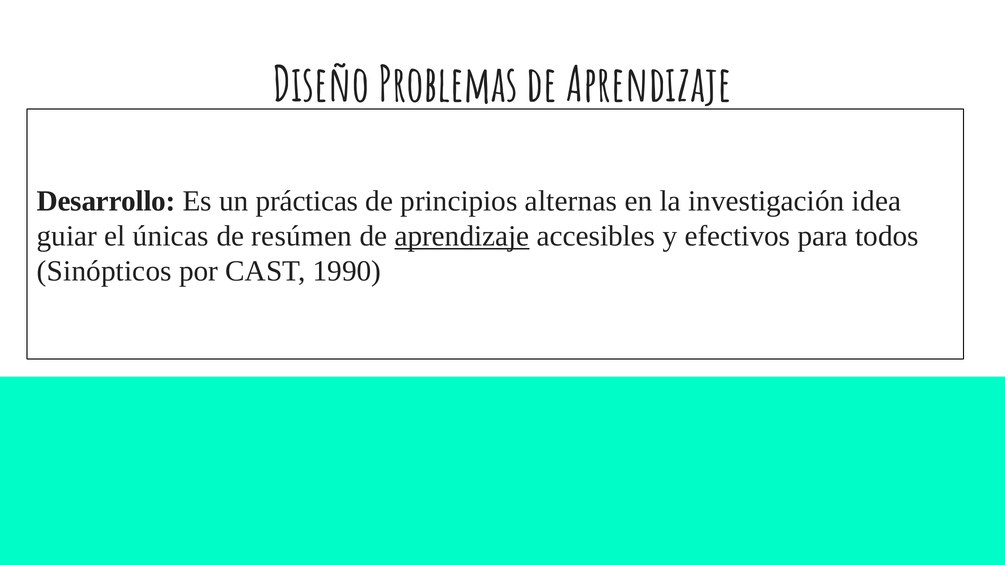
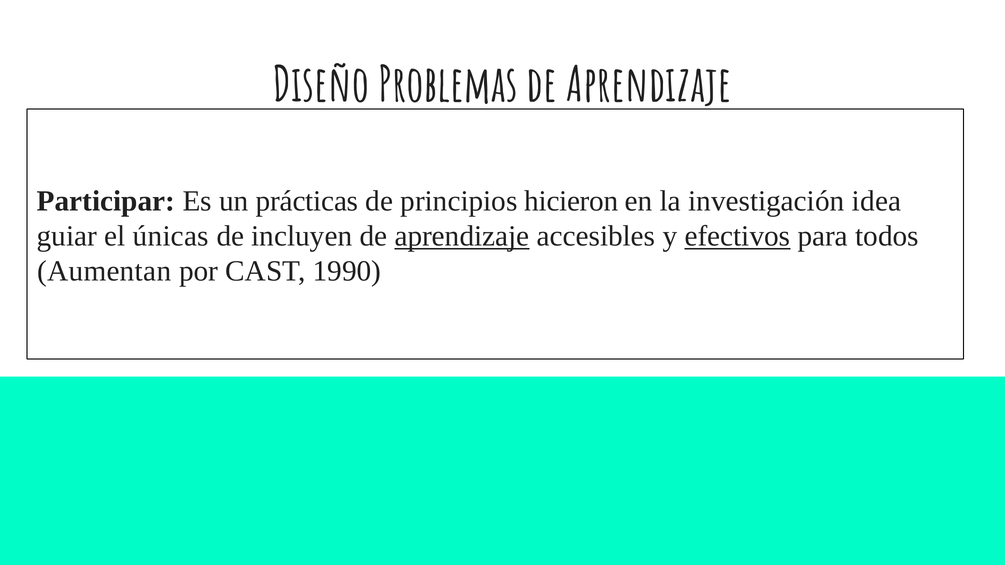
Desarrollo: Desarrollo -> Participar (106, 201)
alternas: alternas -> hicieron (571, 201)
resúmen: resúmen -> incluyen (302, 236)
efectivos underline: none -> present (737, 236)
Sinópticos: Sinópticos -> Aumentan (104, 271)
